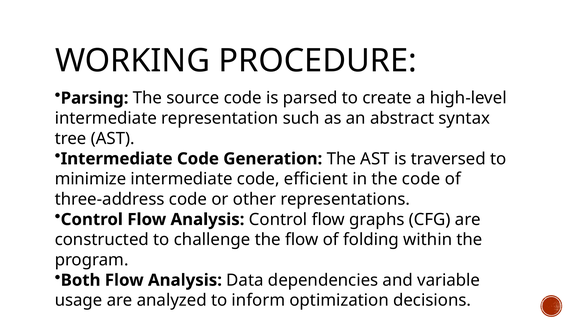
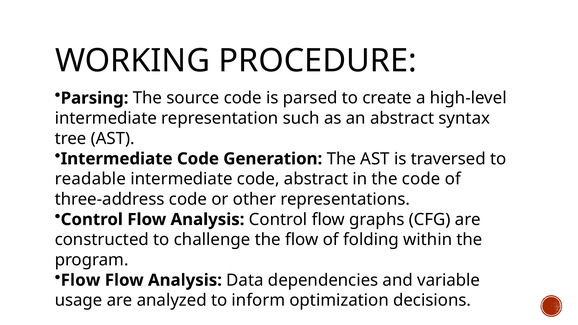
minimize: minimize -> readable (90, 179)
code efficient: efficient -> abstract (316, 179)
Both: Both -> Flow (80, 280)
